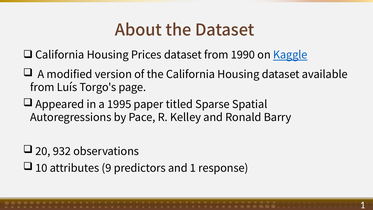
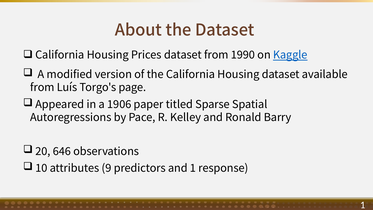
1995: 1995 -> 1906 (119, 104)
932: 932 -> 646 (62, 151)
